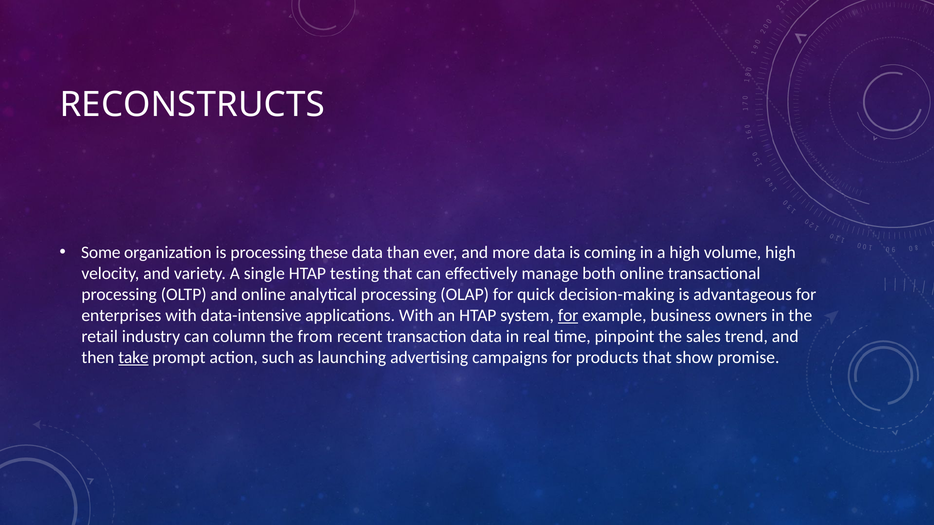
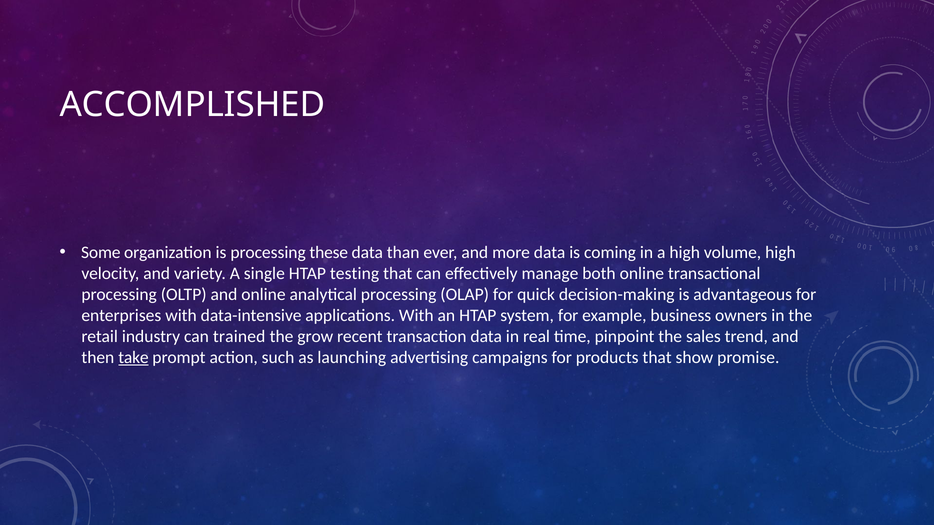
RECONSTRUCTS: RECONSTRUCTS -> ACCOMPLISHED (192, 105)
for underline: present -> none (568, 316)
column: column -> trained (239, 337)
from: from -> grow (315, 337)
